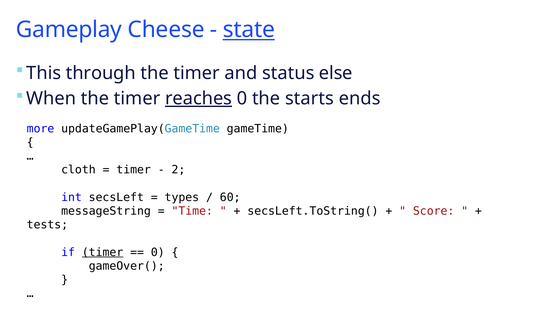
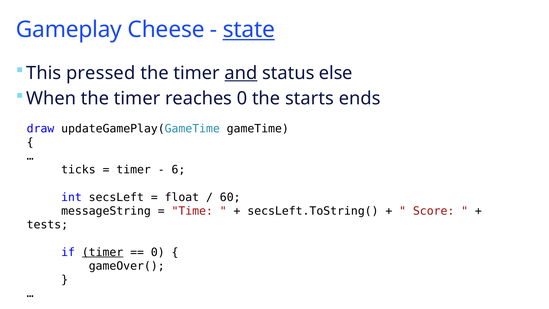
through: through -> pressed (101, 73)
and underline: none -> present (241, 73)
reaches underline: present -> none (199, 98)
more: more -> draw (41, 129)
cloth: cloth -> ticks (78, 170)
2: 2 -> 6 (178, 170)
types: types -> float (182, 197)
